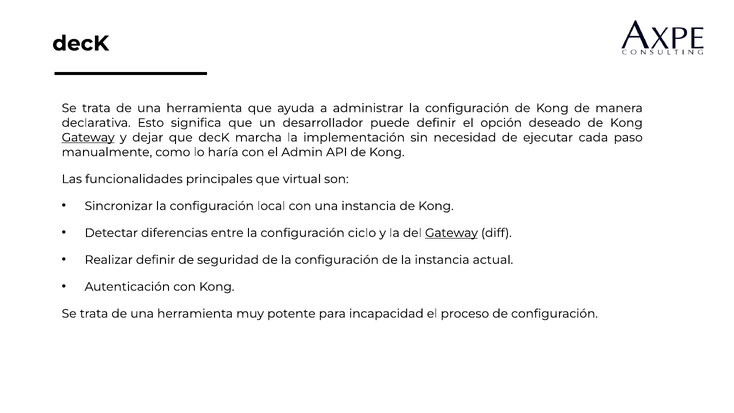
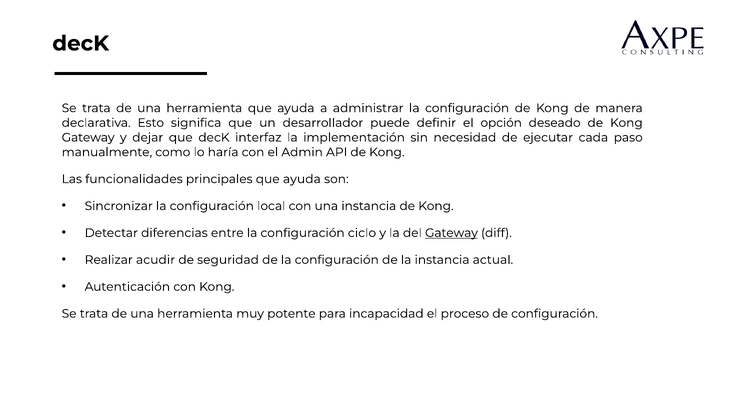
Gateway underline: present -> none (88, 137)
marcha: marcha -> interfaz (258, 137)
principales que virtual: virtual -> ayuda (302, 179)
Realizar definir: definir -> acudir (156, 260)
